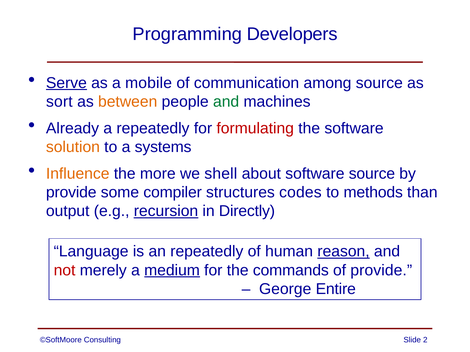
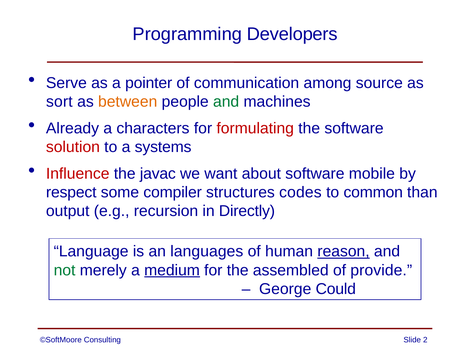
Serve underline: present -> none (66, 83)
mobile: mobile -> pointer (149, 83)
a repeatedly: repeatedly -> characters (153, 128)
solution colour: orange -> red (73, 147)
Influence colour: orange -> red (78, 174)
more: more -> javac (158, 174)
shell: shell -> want (221, 174)
software source: source -> mobile (372, 174)
provide: provide -> respect (71, 193)
methods: methods -> common (373, 193)
recursion underline: present -> none (166, 211)
an repeatedly: repeatedly -> languages (207, 252)
not colour: red -> green (65, 271)
commands: commands -> assembled (291, 271)
Entire: Entire -> Could (336, 289)
